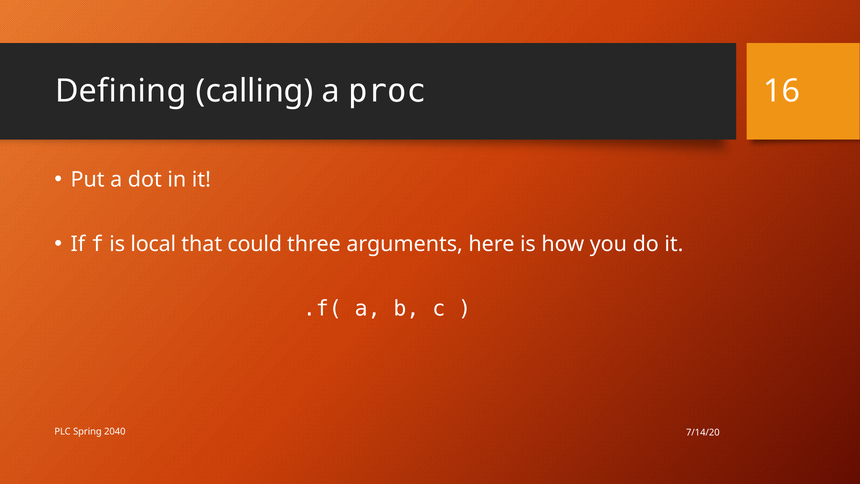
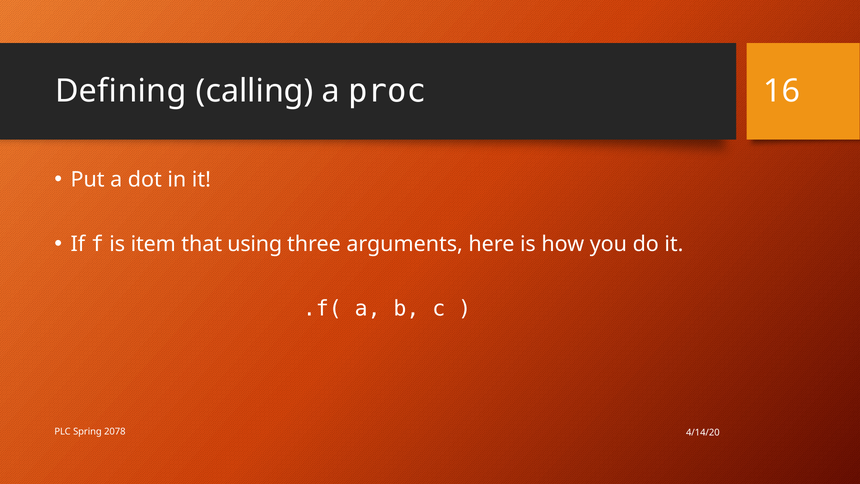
local: local -> item (153, 244)
could: could -> using (255, 244)
2040: 2040 -> 2078 (115, 432)
7/14/20: 7/14/20 -> 4/14/20 (703, 432)
